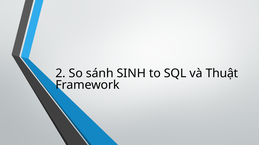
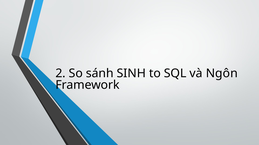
Thuật: Thuật -> Ngôn (222, 74)
